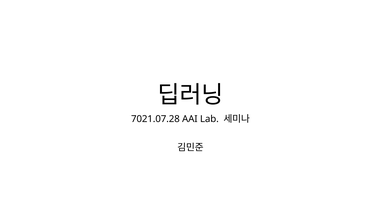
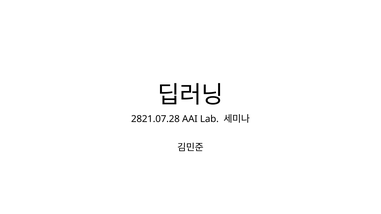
7021.07.28: 7021.07.28 -> 2821.07.28 (155, 119)
